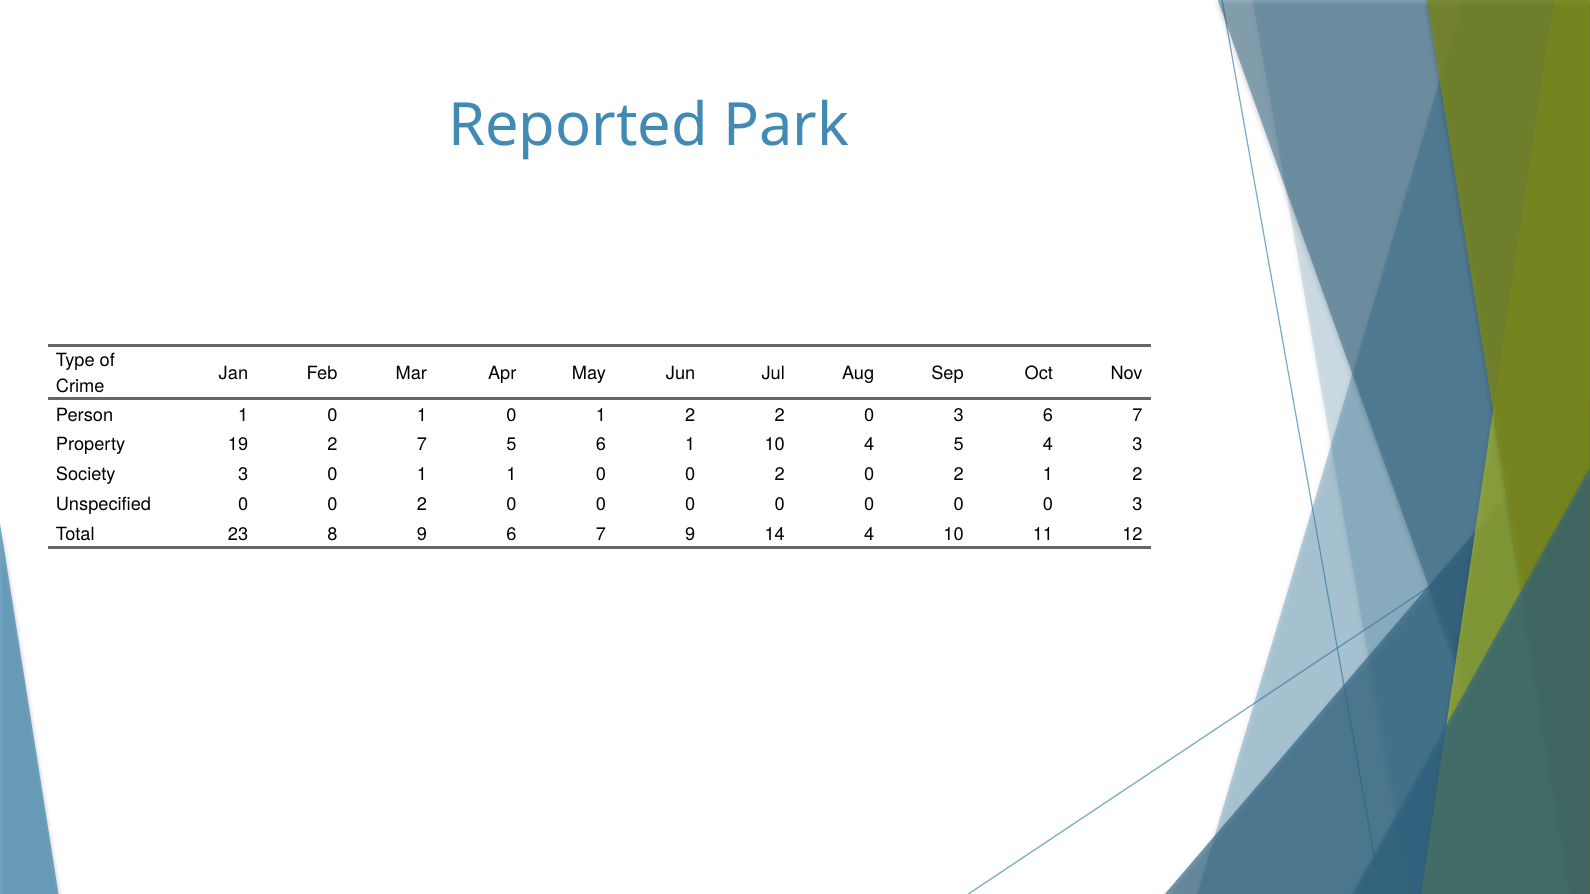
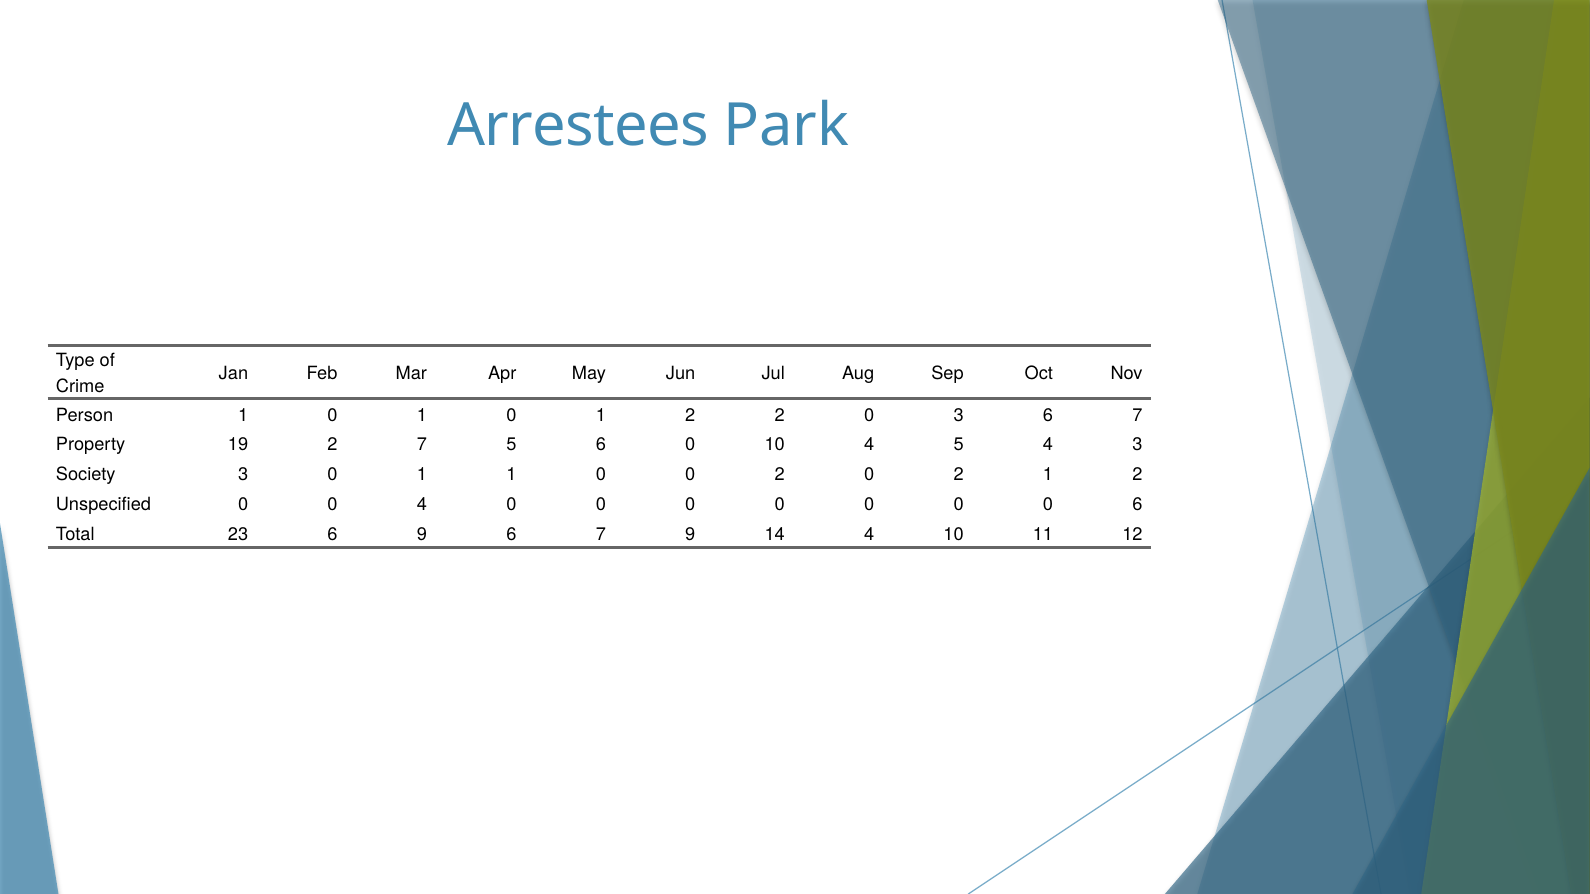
Reported: Reported -> Arrestees (578, 125)
6 1: 1 -> 0 (690, 445)
Unspecified 0 0 2: 2 -> 4 (422, 505)
0 0 3: 3 -> 6 (1137, 505)
23 8: 8 -> 6 (333, 534)
